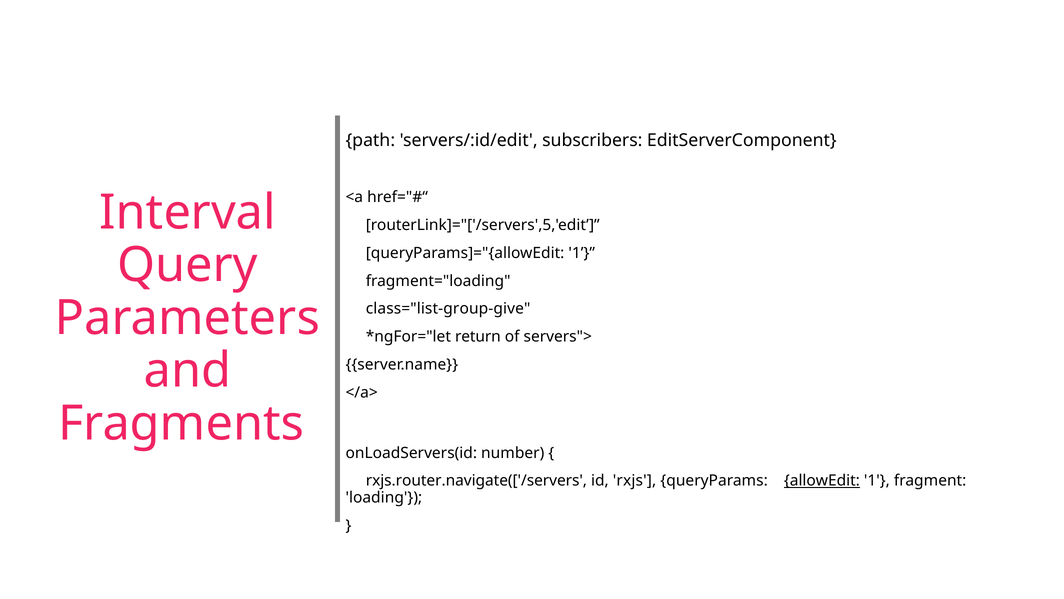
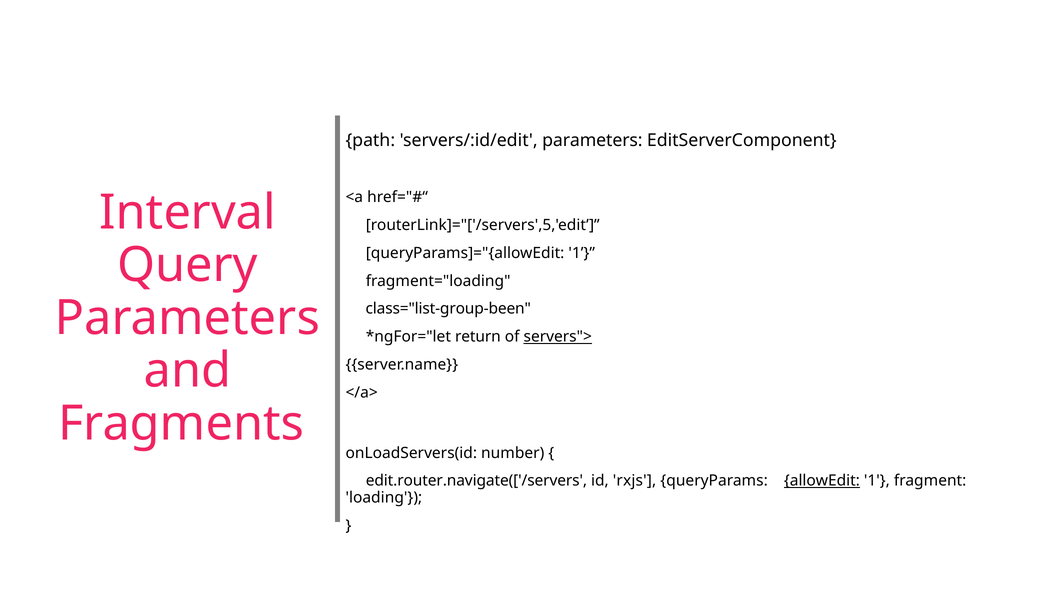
servers/:id/edit subscribers: subscribers -> parameters (592, 140)
class="list-group-give: class="list-group-give -> class="list-group-been (448, 309)
servers"> underline: none -> present (558, 336)
rxjs.router.navigate(['/servers: rxjs.router.navigate(['/servers -> edit.router.navigate(['/servers (476, 480)
